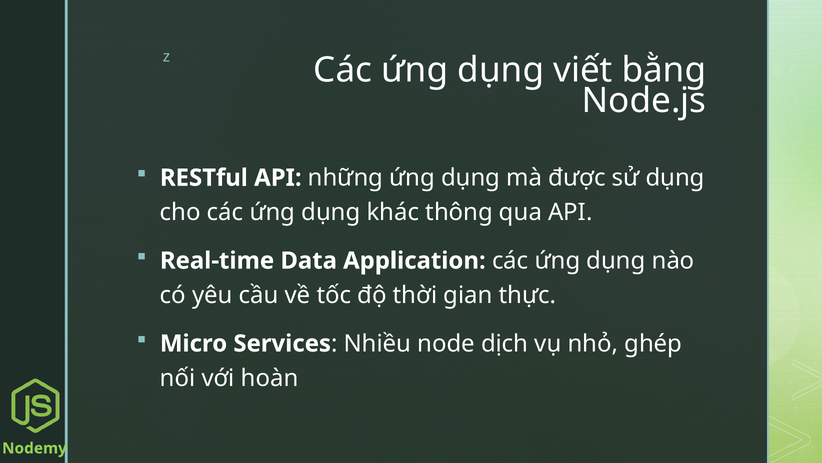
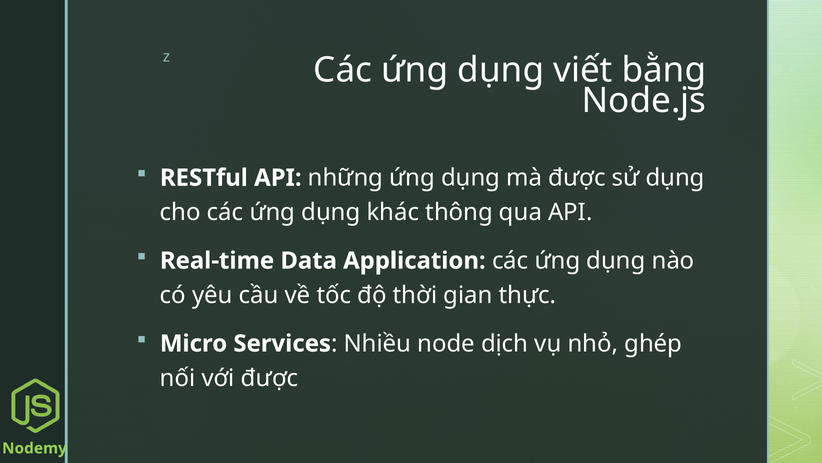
với hoàn: hoàn -> được (270, 378)
